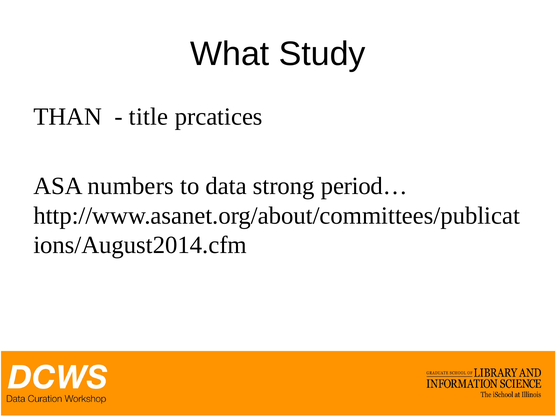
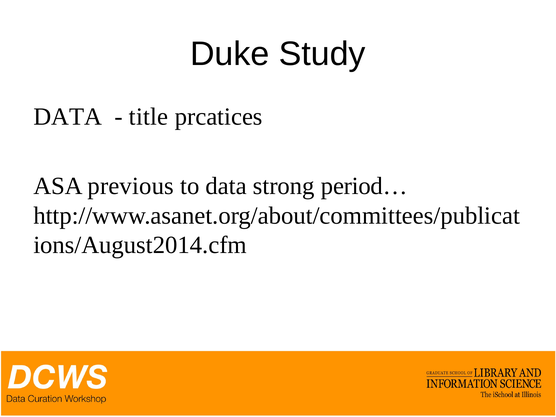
What: What -> Duke (230, 54)
THAN: THAN -> DATA (68, 117)
numbers: numbers -> previous (131, 186)
